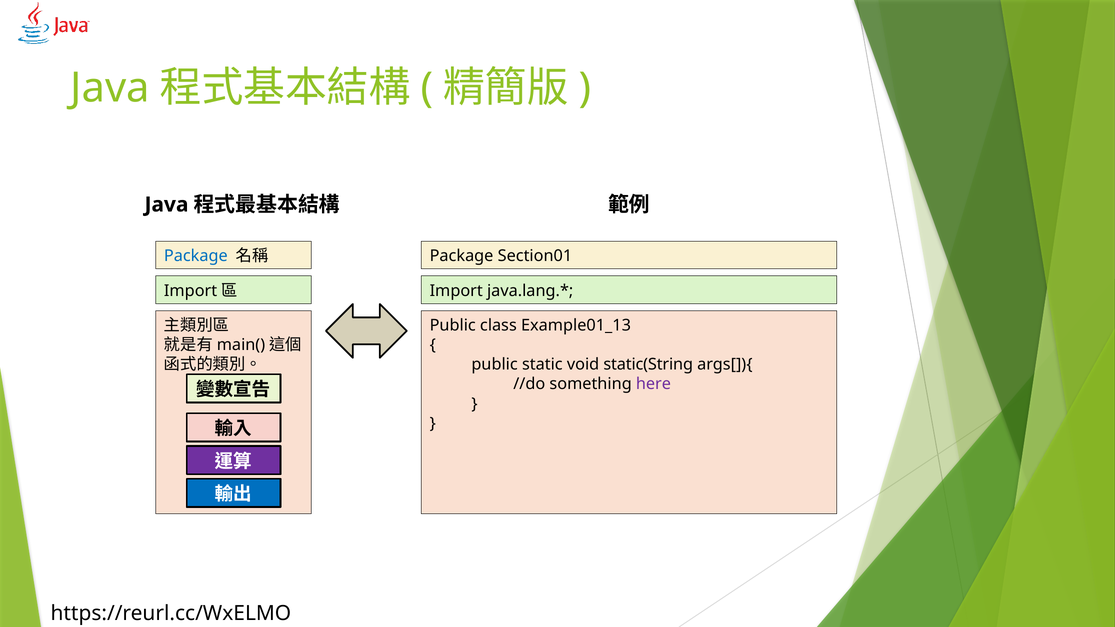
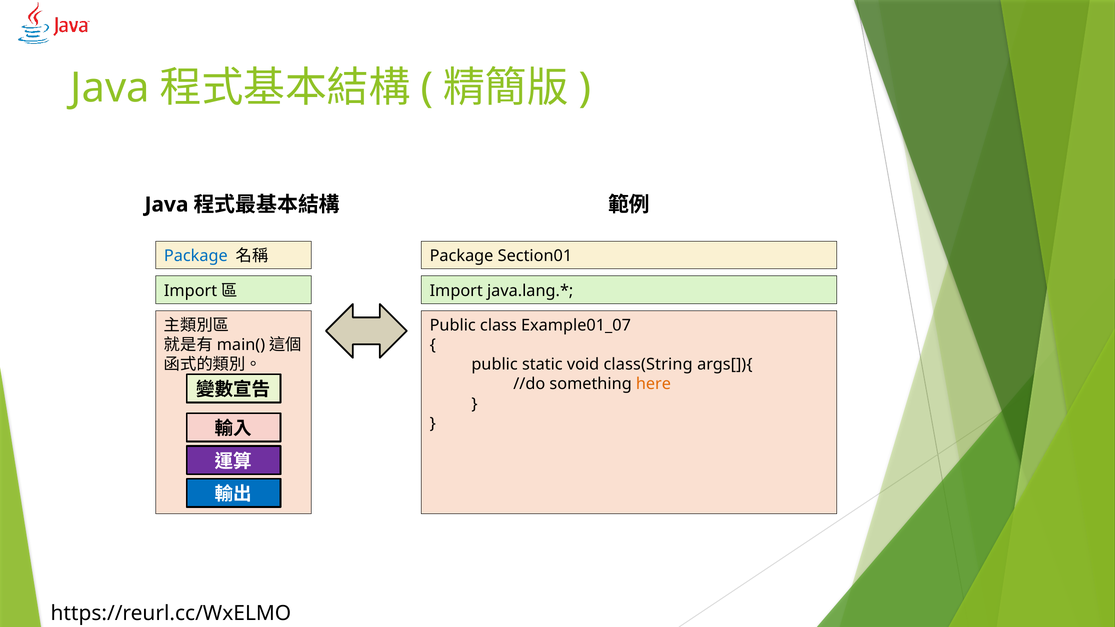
Example01_13: Example01_13 -> Example01_07 (576, 326)
static(String: static(String -> class(String (648, 365)
here colour: purple -> orange (653, 384)
